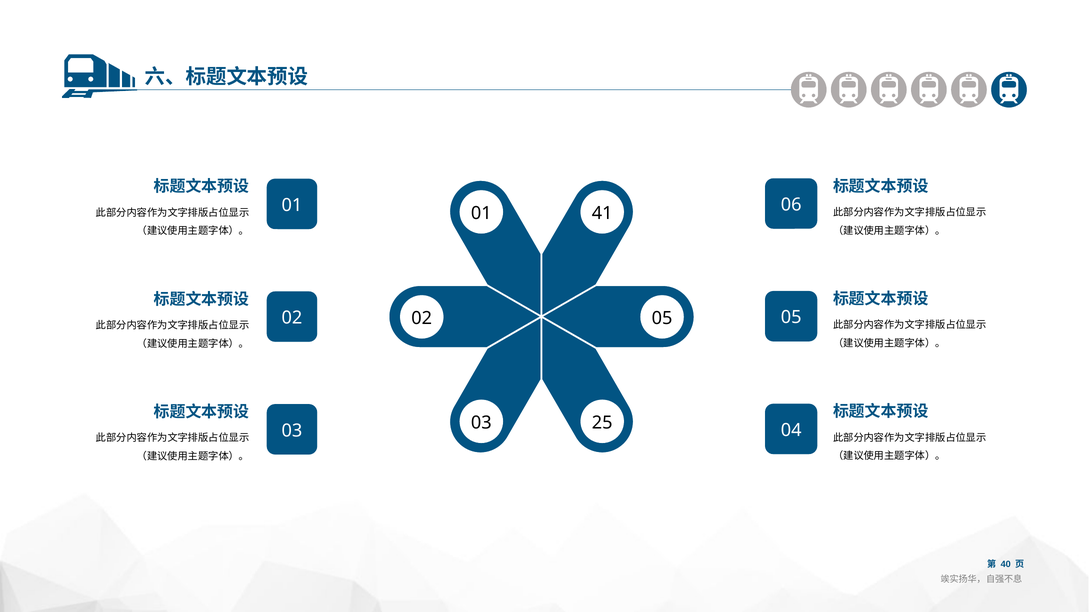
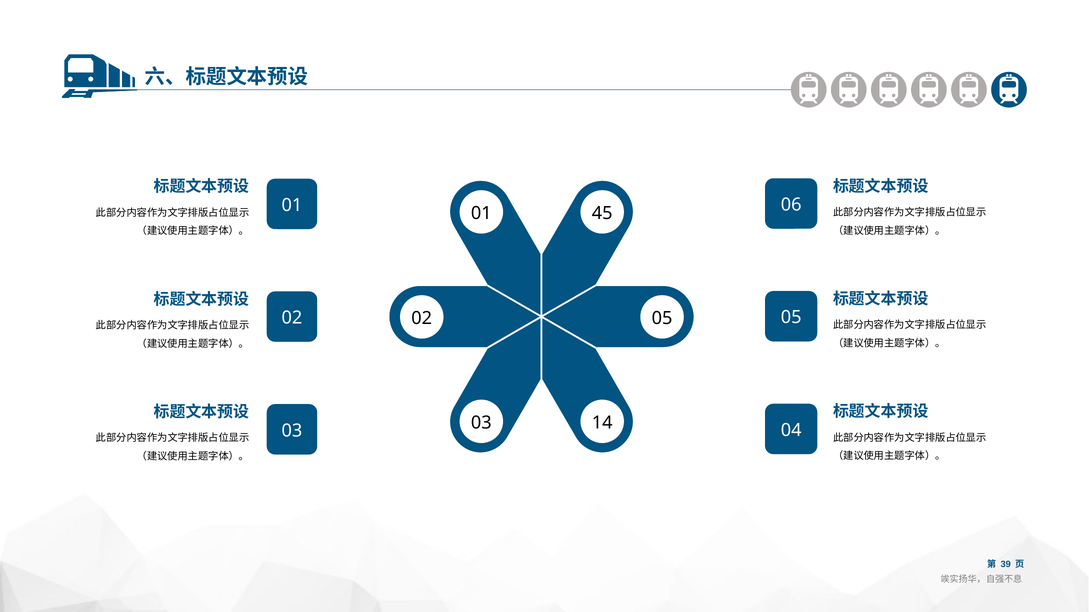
41: 41 -> 45 (602, 213)
25: 25 -> 14 (602, 423)
40: 40 -> 39 (1006, 565)
